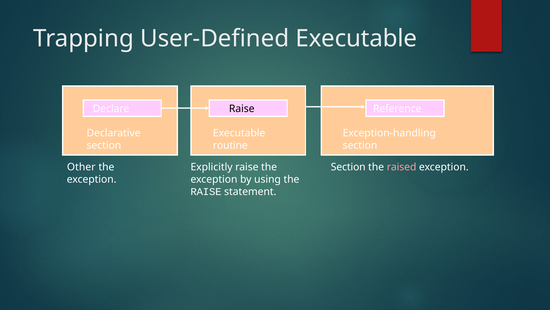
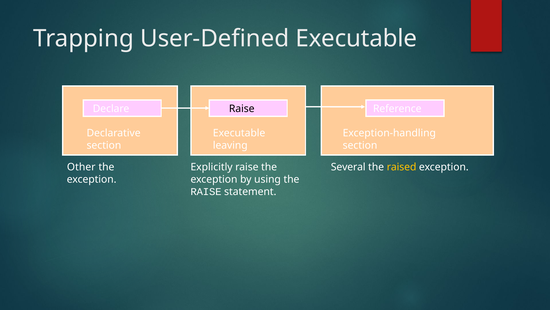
routine: routine -> leaving (230, 145)
Section: Section -> Several (348, 167)
raised colour: pink -> yellow (402, 167)
